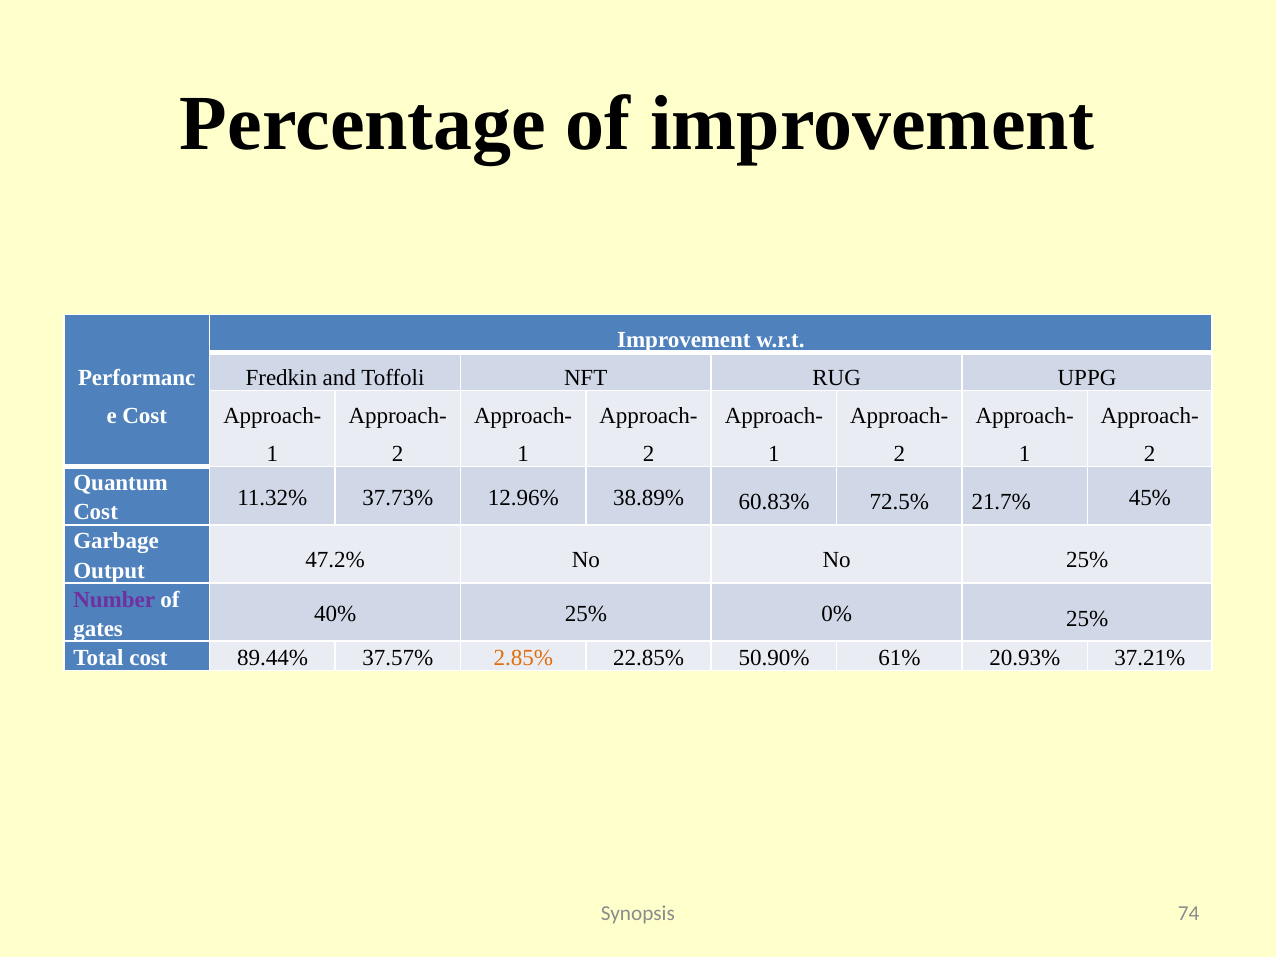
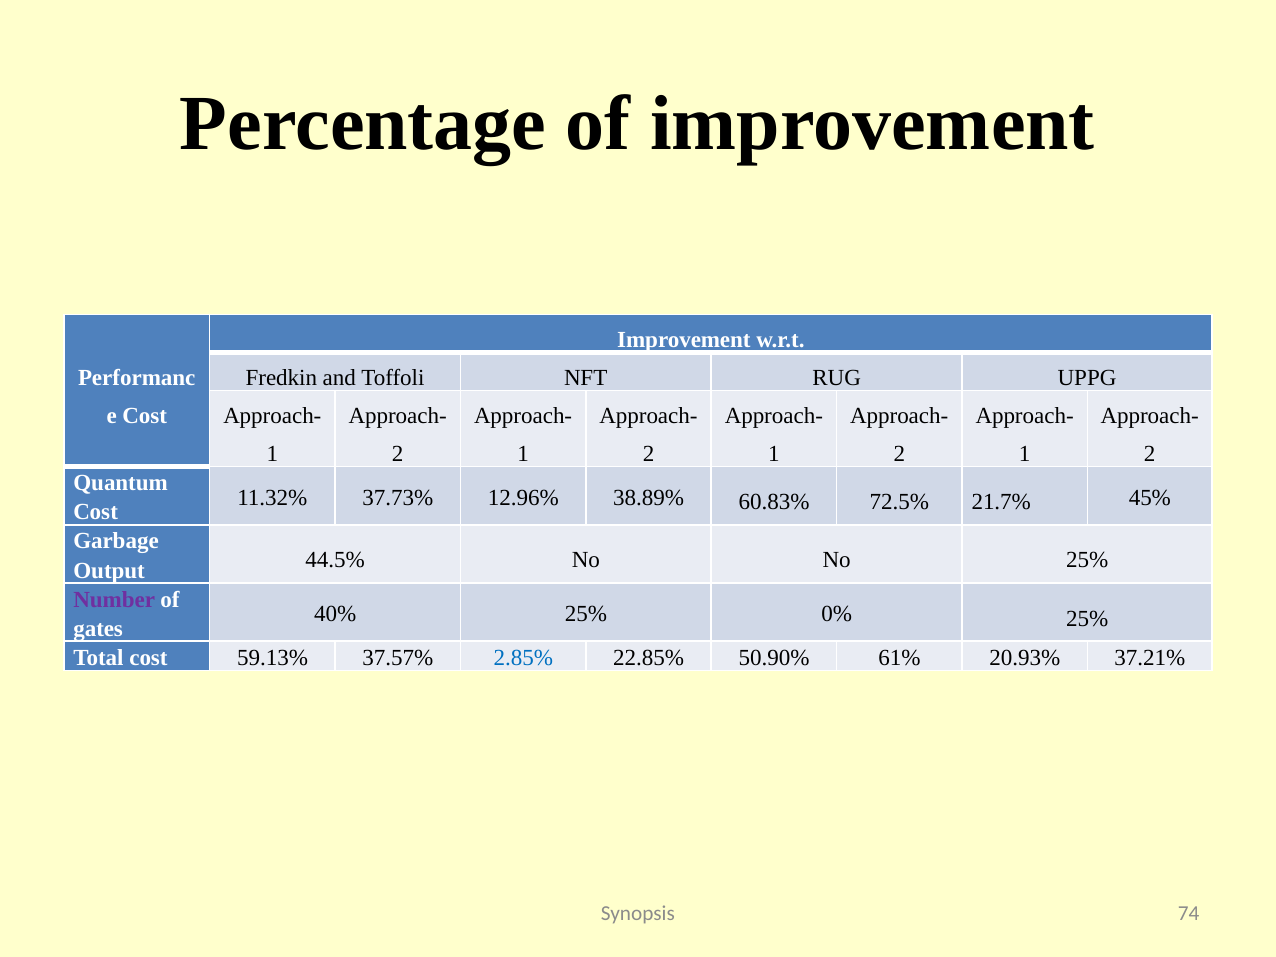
47.2%: 47.2% -> 44.5% (335, 560)
89.44%: 89.44% -> 59.13% (273, 658)
2.85% colour: orange -> blue (523, 658)
